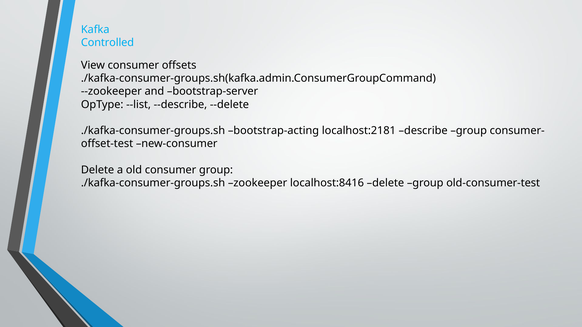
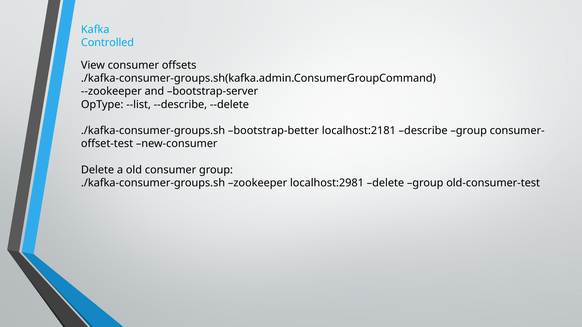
bootstrap-acting: bootstrap-acting -> bootstrap-better (273, 131)
localhost:8416: localhost:8416 -> localhost:2981 (327, 183)
